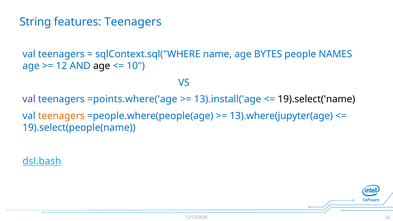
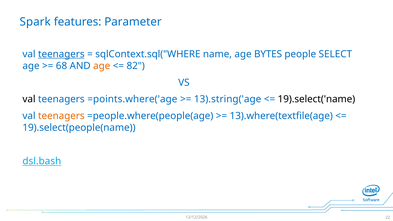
String: String -> Spark (35, 22)
features Teenagers: Teenagers -> Parameter (133, 22)
teenagers underline: none -> present (61, 54)
NAMES: NAMES -> SELECT (335, 54)
12: 12 -> 68 (62, 66)
age colour: black -> orange (102, 66)
10: 10 -> 82 (136, 66)
val colour: purple -> black (29, 99)
13).install('age: 13).install('age -> 13).string('age (228, 99)
13).where(jupyter(age: 13).where(jupyter(age -> 13).where(textfile(age (281, 116)
